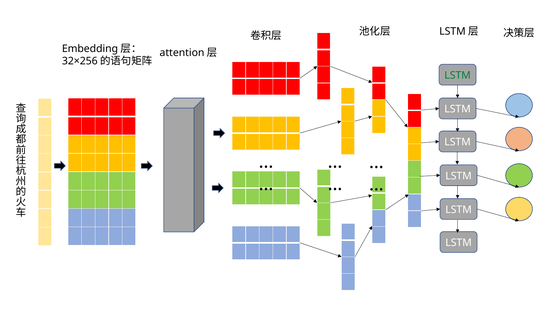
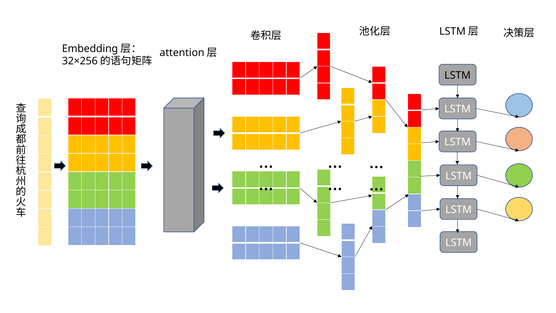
LSTM colour: green -> black (458, 75)
